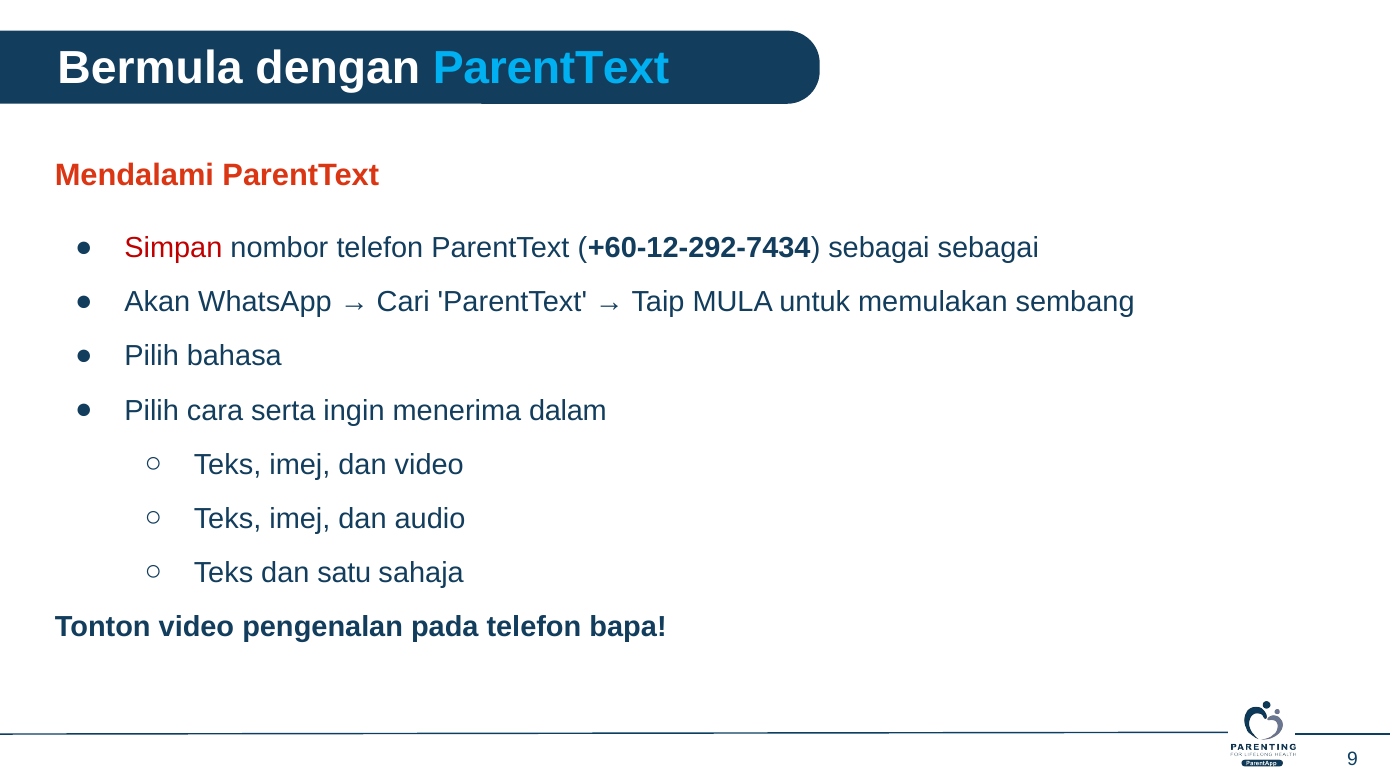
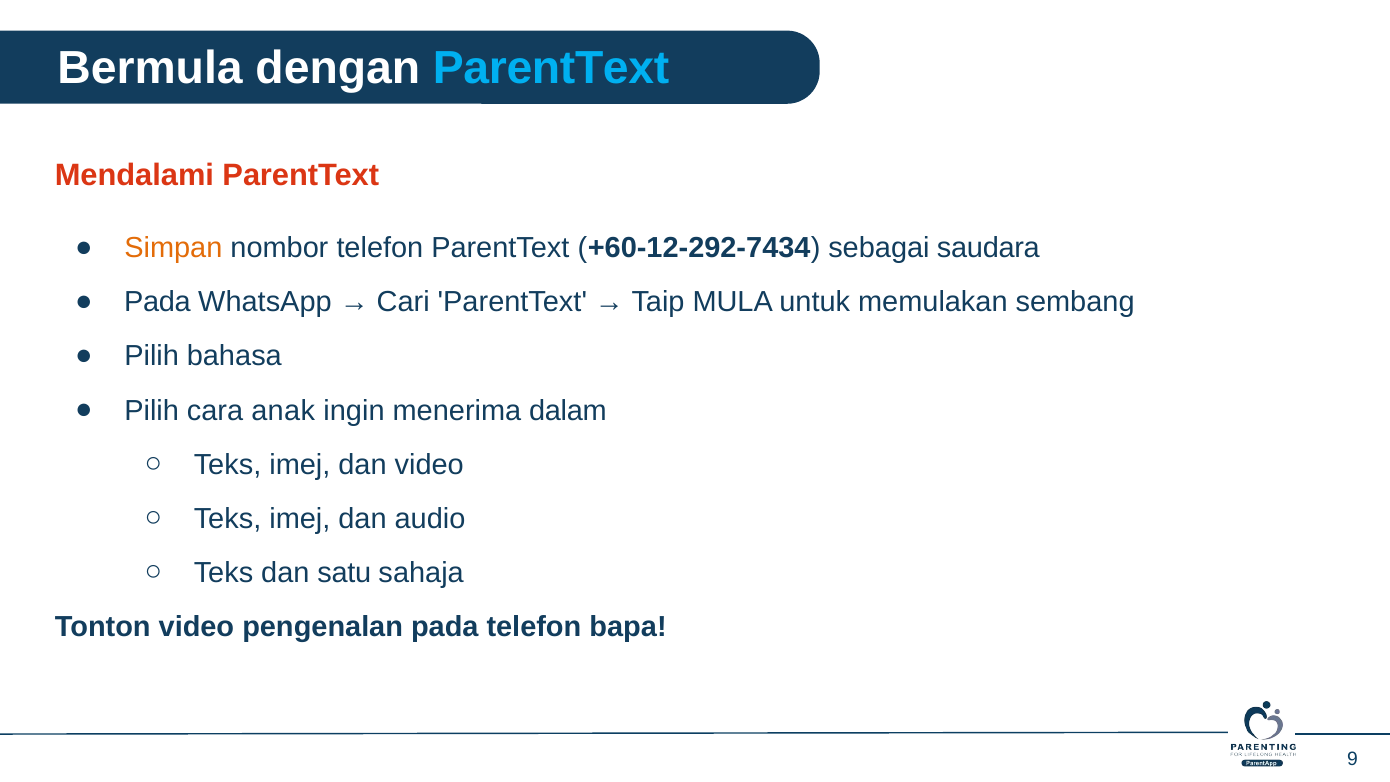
Simpan colour: red -> orange (173, 248)
sebagai sebagai: sebagai -> saudara (988, 248)
Akan: Akan -> Pada (157, 302)
serta: serta -> anak (283, 410)
